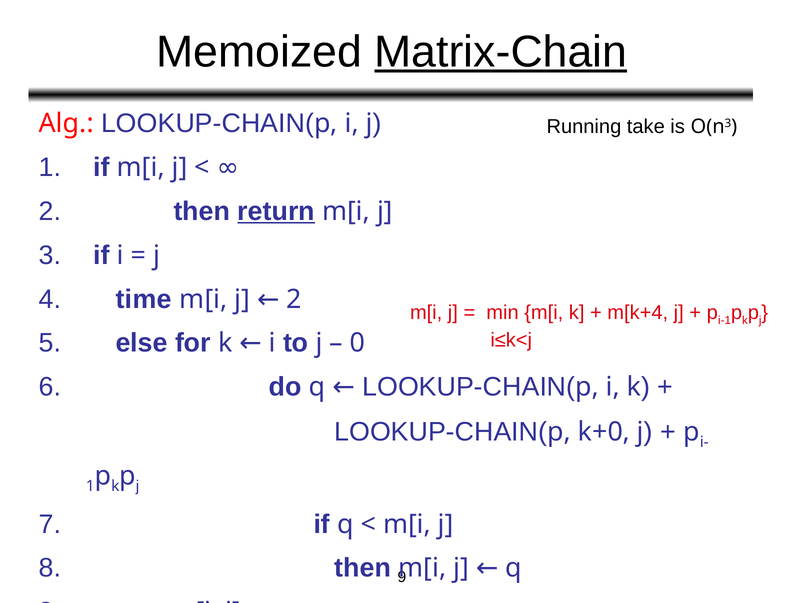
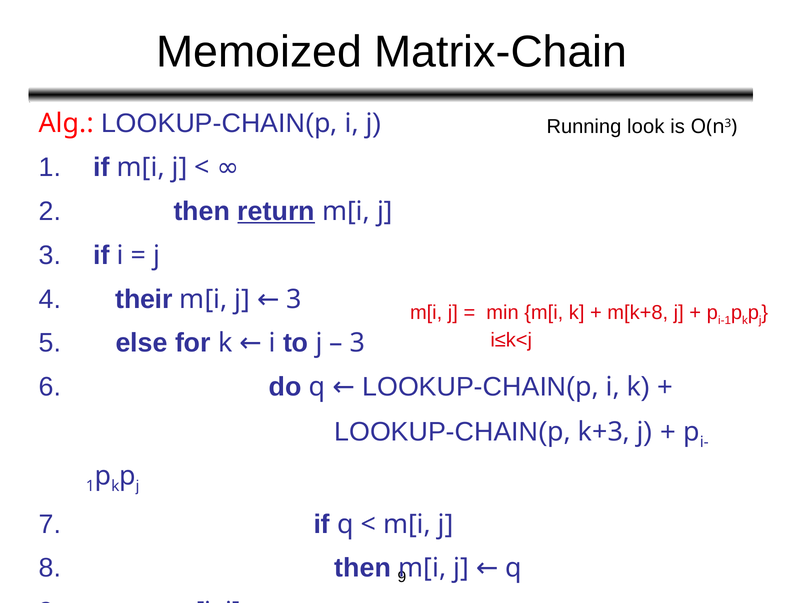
Matrix-Chain underline: present -> none (501, 52)
take: take -> look (646, 127)
time: time -> their (144, 299)
2: 2 -> 3 (294, 299)
m[k+4: m[k+4 -> m[k+8 (638, 313)
0: 0 -> 3 (357, 343)
k+0: k+0 -> k+3 (604, 432)
